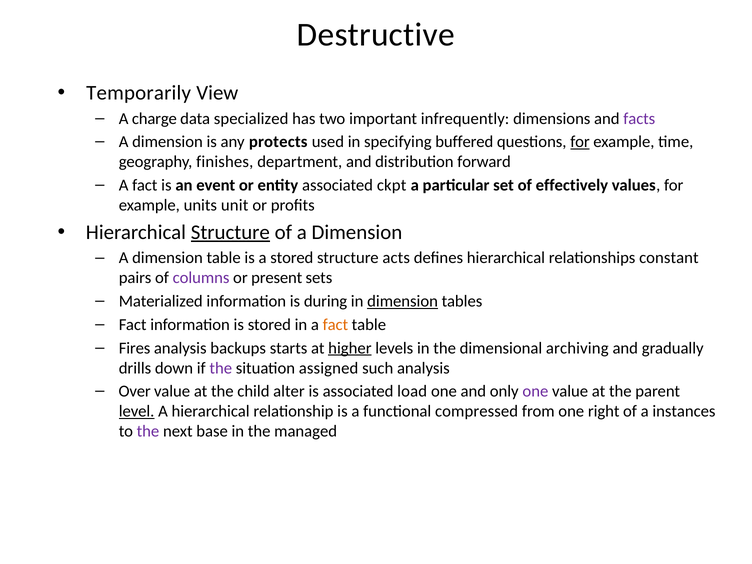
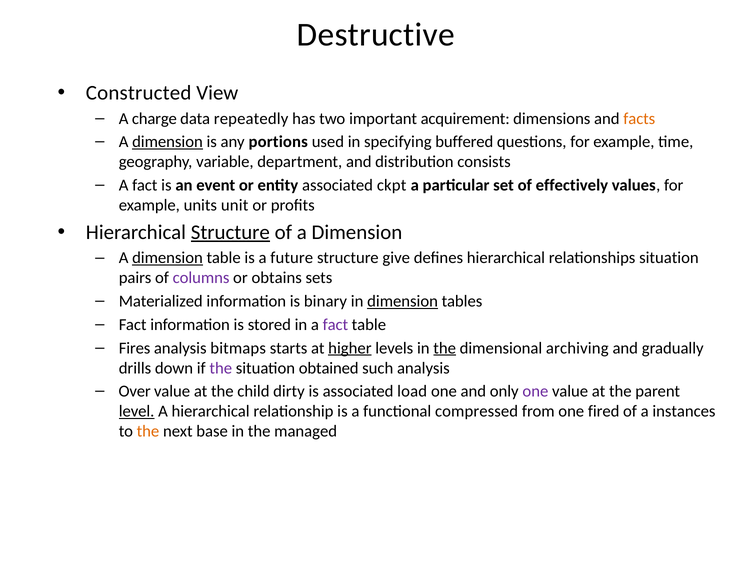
Temporarily: Temporarily -> Constructed (139, 93)
specialized: specialized -> repeatedly (251, 119)
infrequently: infrequently -> acquirement (465, 119)
facts colour: purple -> orange (639, 119)
dimension underline: none -> present (167, 142)
protects: protects -> portions (278, 142)
for underline: present -> none (580, 142)
finishes: finishes -> variable (225, 162)
forward: forward -> consists (484, 162)
dimension underline: none -> present (167, 258)
a stored: stored -> future (292, 258)
acts: acts -> give (396, 258)
relationships constant: constant -> situation (669, 258)
present: present -> obtains (277, 278)
during: during -> binary (325, 301)
fact colour: orange -> purple (335, 325)
backups: backups -> bitmaps (238, 348)
the underline: none -> present (445, 348)
assigned: assigned -> obtained (329, 368)
alter: alter -> dirty (289, 391)
right: right -> fired (604, 411)
the colour: purple -> orange (148, 431)
